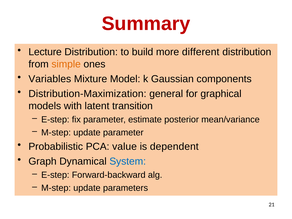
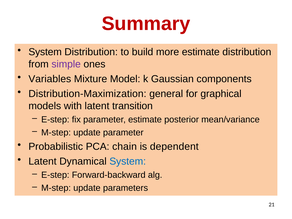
Lecture: Lecture -> System (45, 52)
more different: different -> estimate (201, 52)
simple colour: orange -> purple (66, 64)
value: value -> chain (125, 147)
Graph: Graph -> Latent (43, 161)
